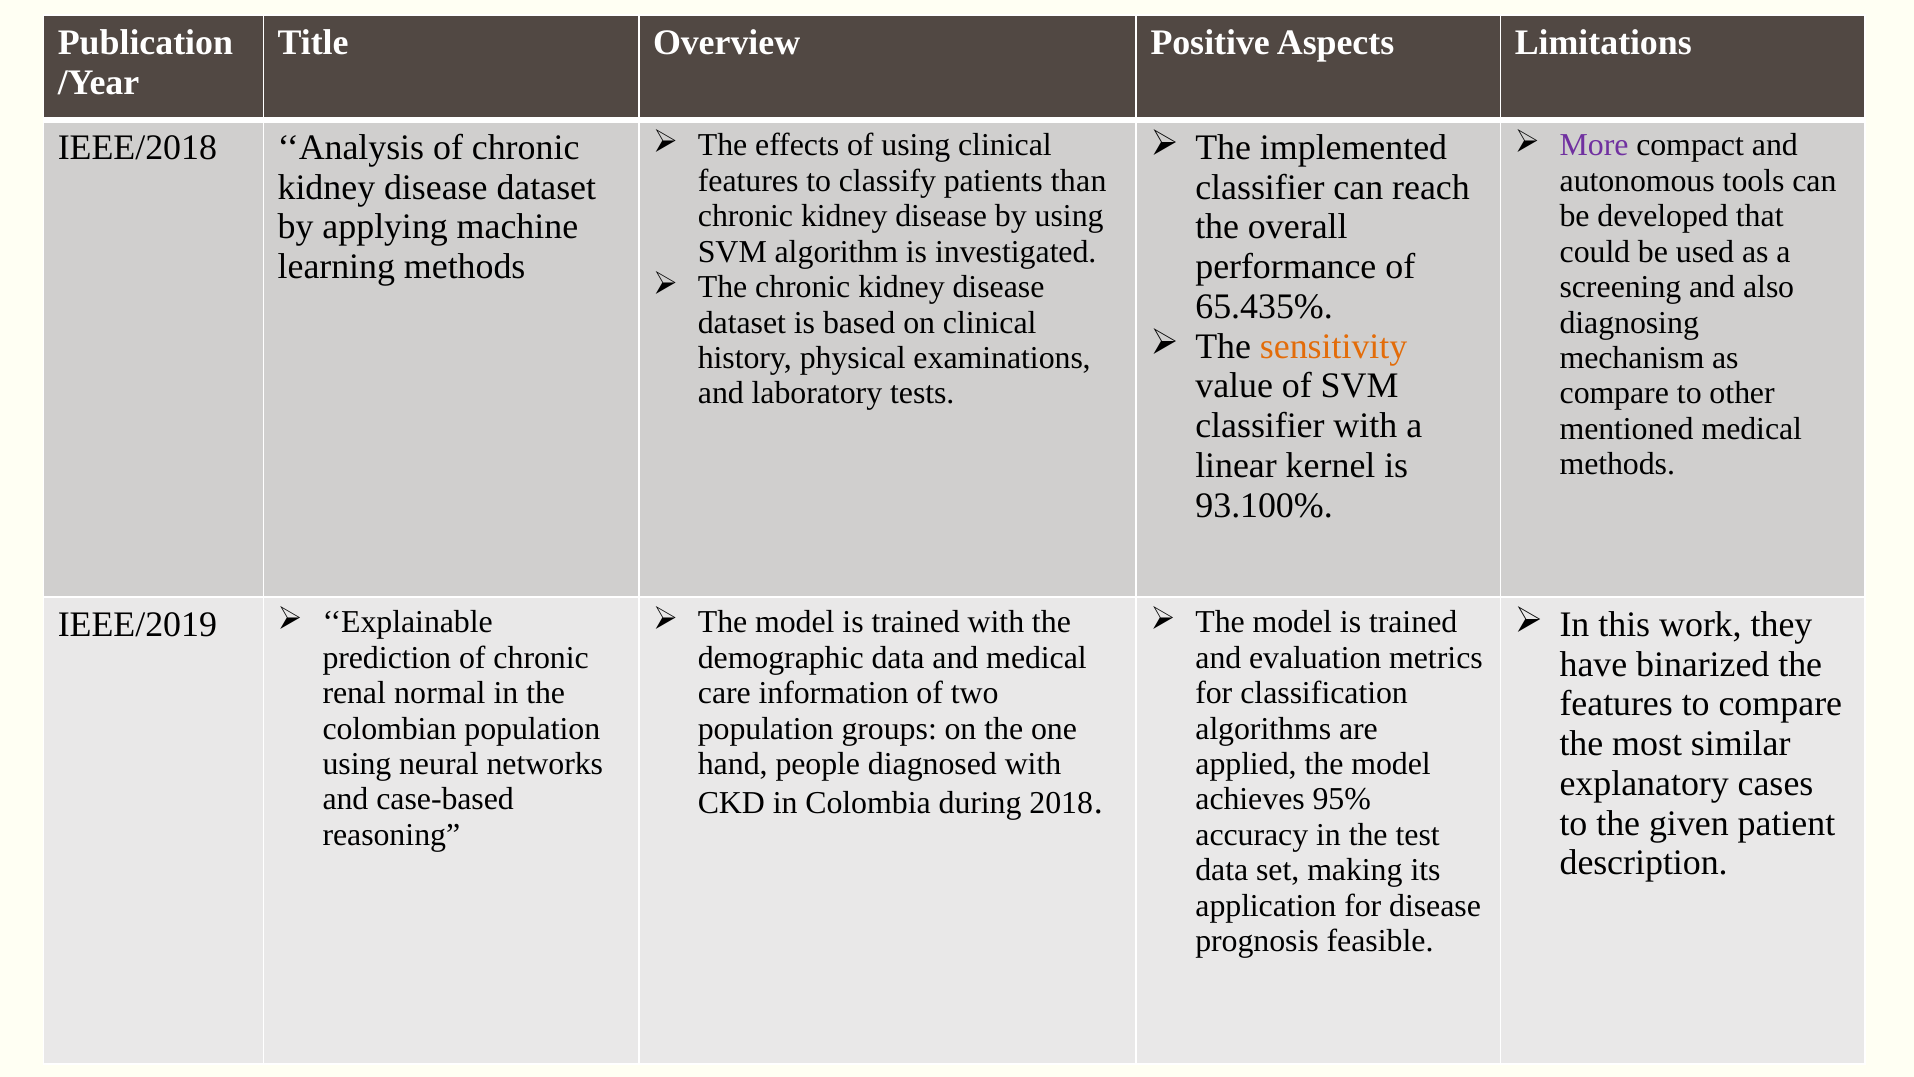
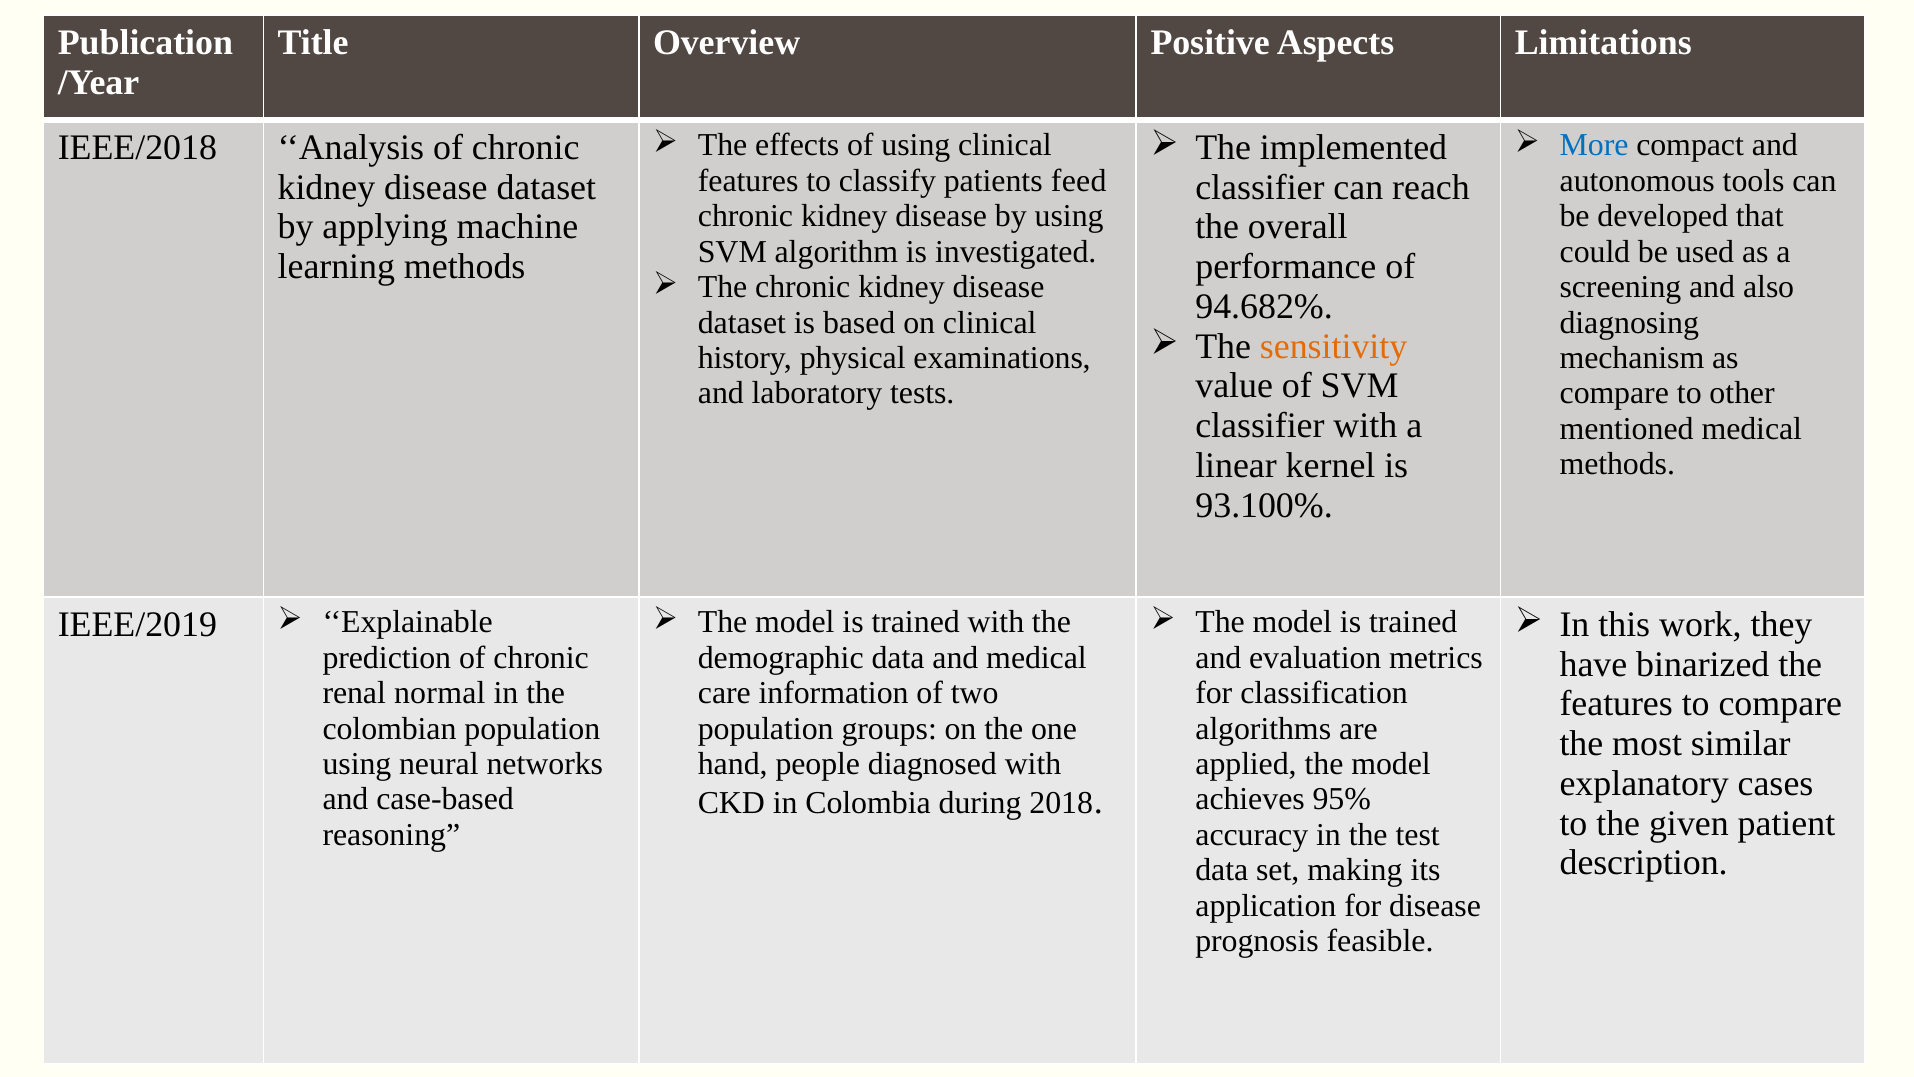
More colour: purple -> blue (1594, 145)
than: than -> feed (1079, 181)
65.435%: 65.435% -> 94.682% (1264, 306)
